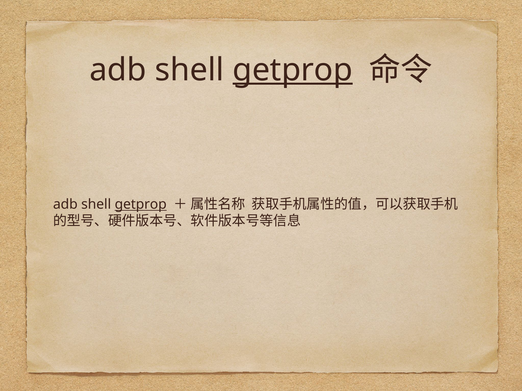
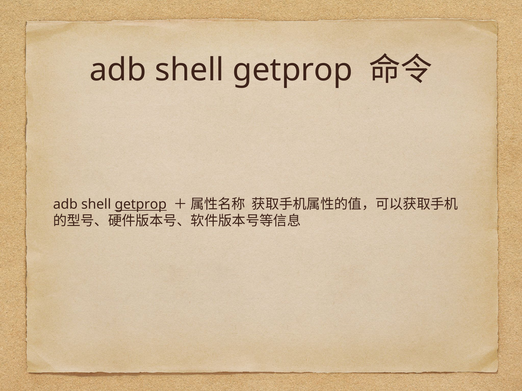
getprop underline: present -> none (293, 70)
